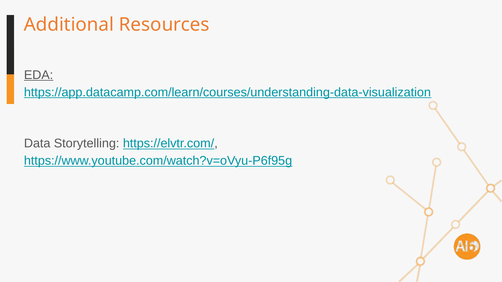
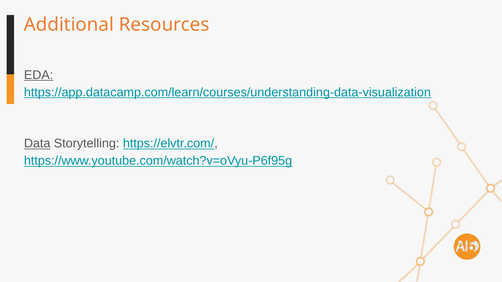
Data underline: none -> present (37, 144)
